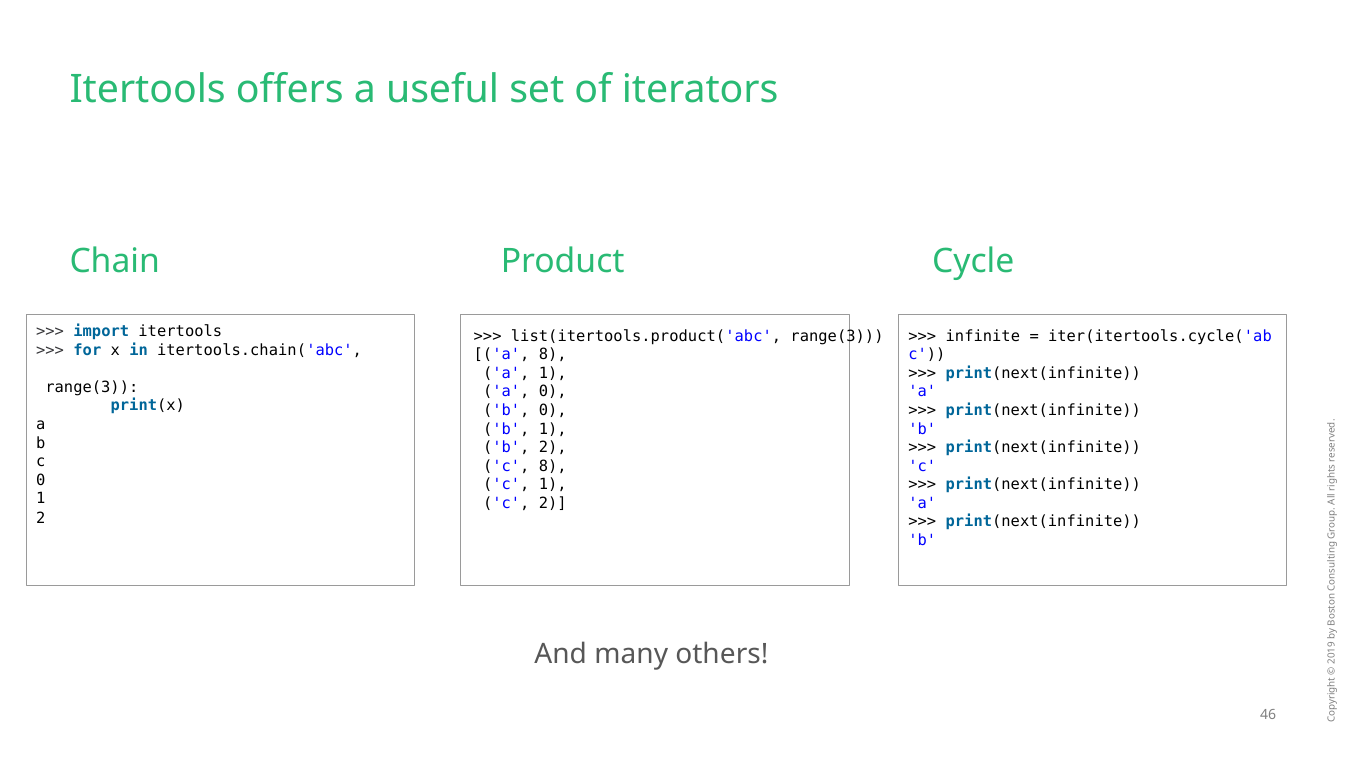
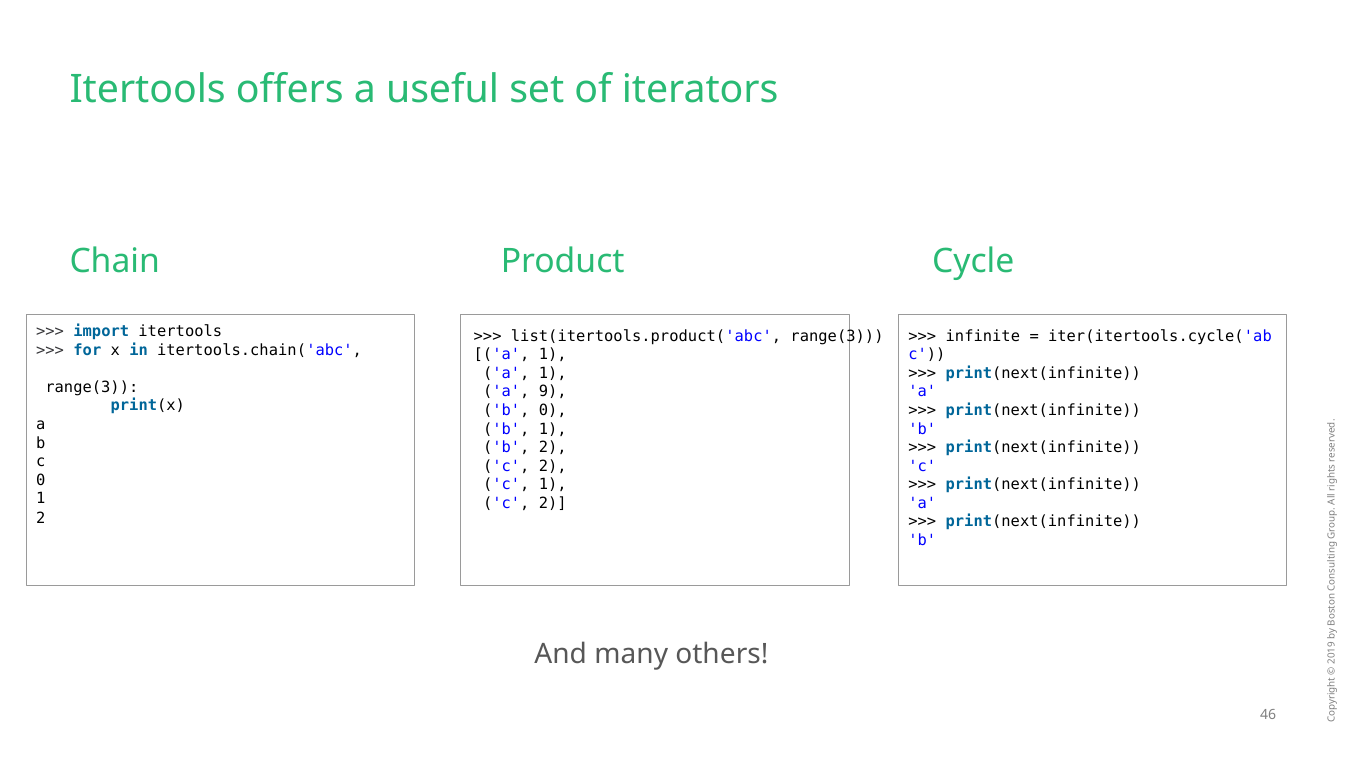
8: 8 -> 1 (553, 355)
a 0: 0 -> 9 (553, 392)
8: 8 -> 2 (553, 466)
